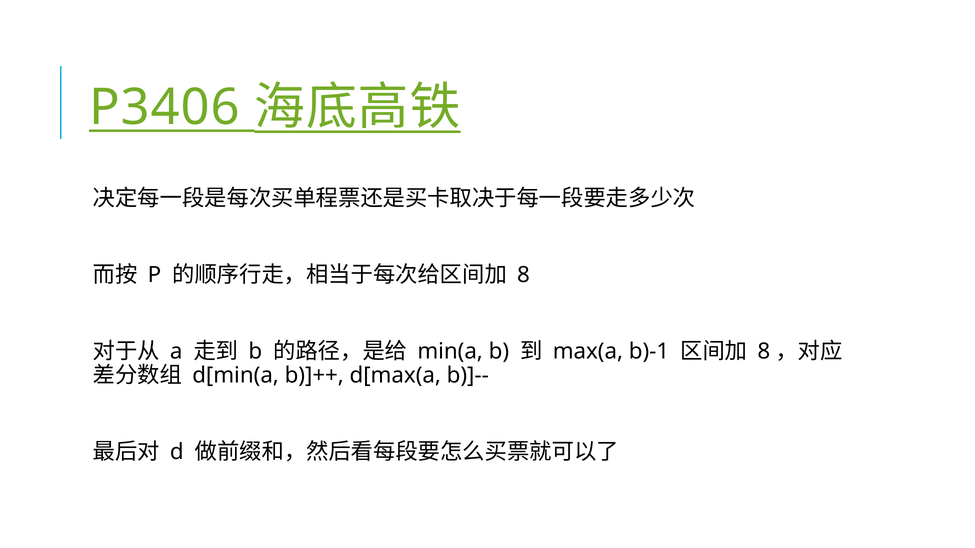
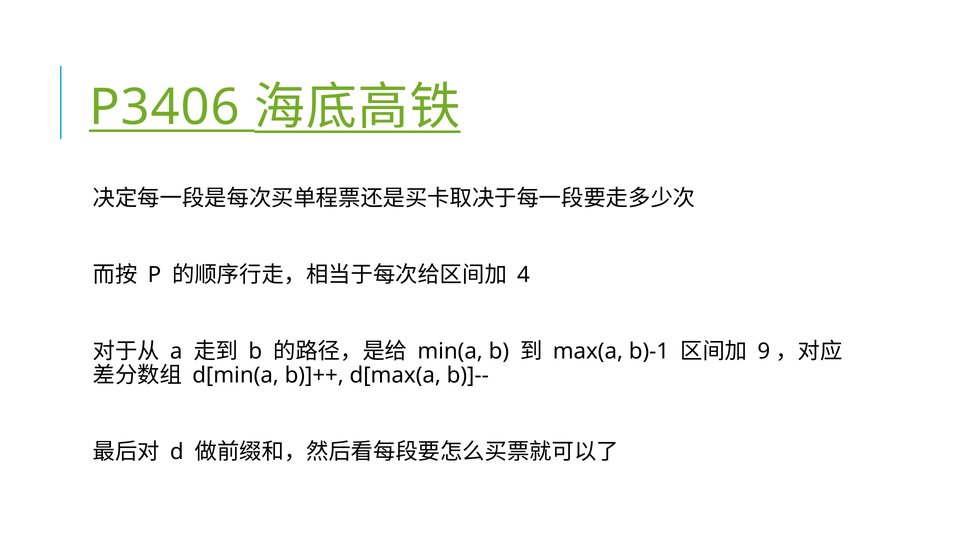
8: 8 -> 4 (523, 275)
8: 8 -> 9 (764, 352)
